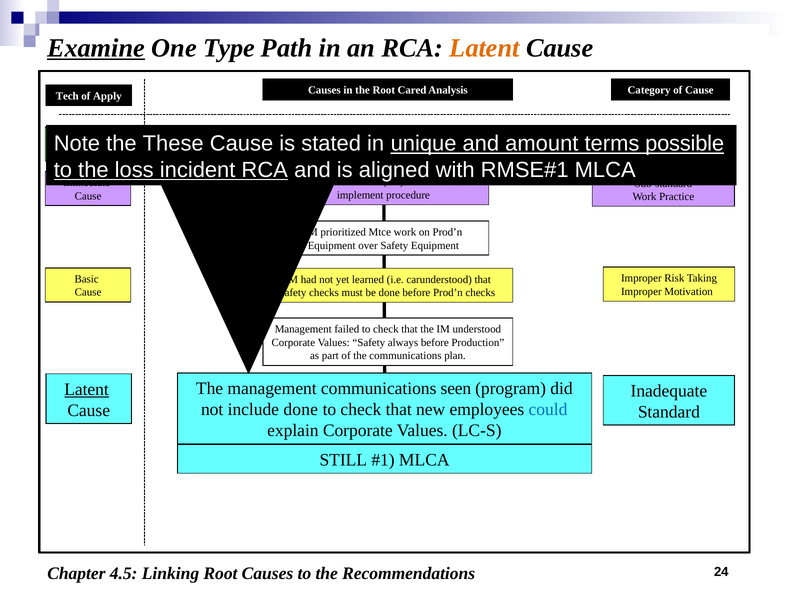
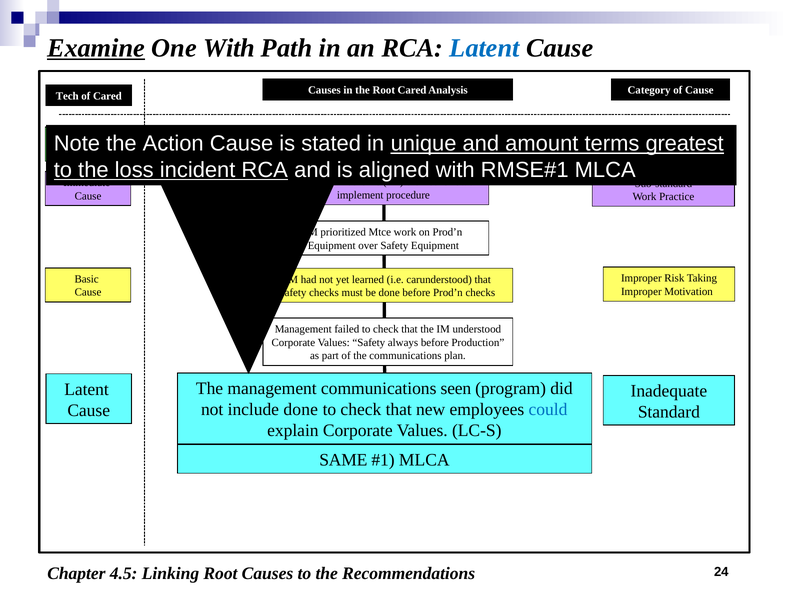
One Type: Type -> With (229, 48)
Latent colour: orange -> blue (485, 48)
of Apply: Apply -> Cared (107, 96)
These: These -> Action (173, 143)
possible: possible -> greatest (685, 143)
Latent underline: present -> none (87, 389)
STILL: STILL -> SAME (343, 460)
